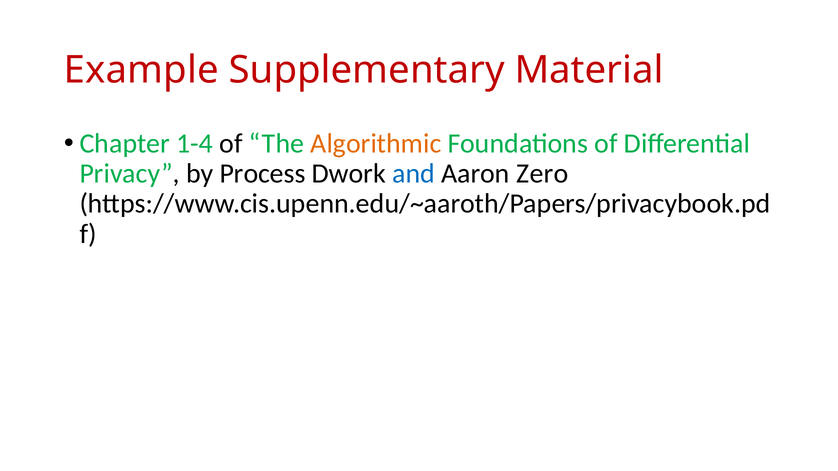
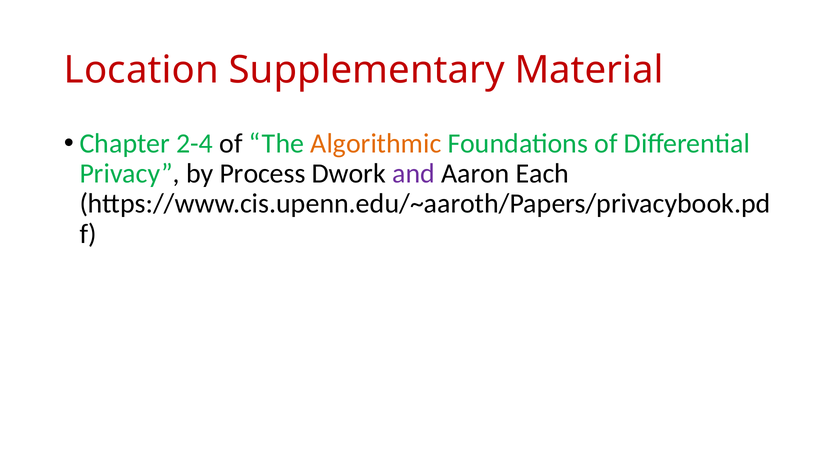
Example: Example -> Location (141, 70)
1-4: 1-4 -> 2-4 (195, 144)
and colour: blue -> purple (413, 174)
Zero: Zero -> Each (542, 174)
